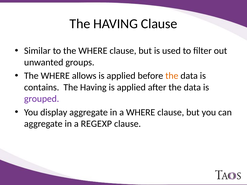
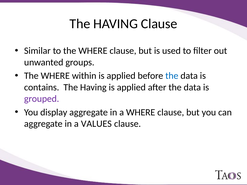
allows: allows -> within (84, 76)
the colour: orange -> blue (172, 76)
REGEXP: REGEXP -> VALUES (96, 124)
